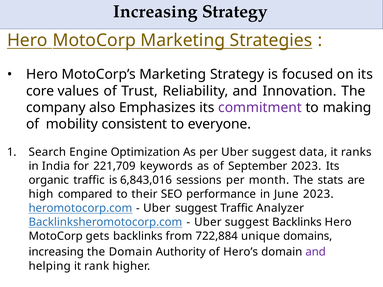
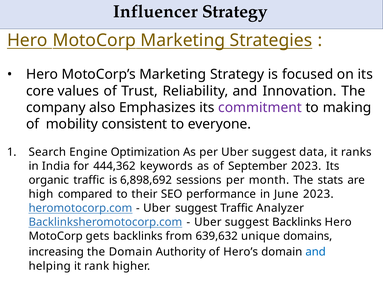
Increasing: Increasing -> Influencer (155, 11)
221,709: 221,709 -> 444,362 (114, 166)
6,843,016: 6,843,016 -> 6,898,692 (146, 180)
722,884: 722,884 -> 639,632 (217, 236)
and colour: purple -> blue (316, 252)
